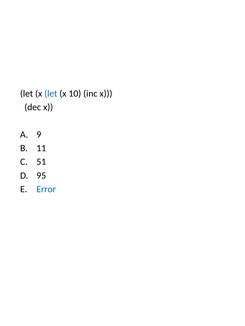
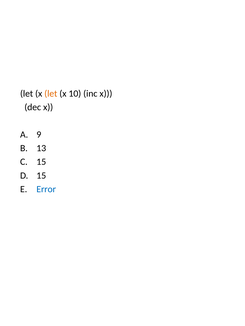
let colour: blue -> orange (51, 94)
11: 11 -> 13 (41, 148)
51: 51 -> 15 (41, 162)
95: 95 -> 15 (41, 176)
